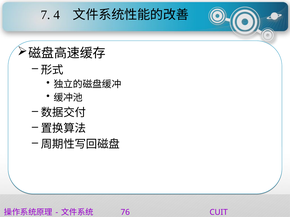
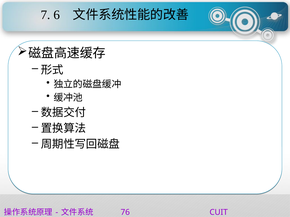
4: 4 -> 6 (57, 15)
